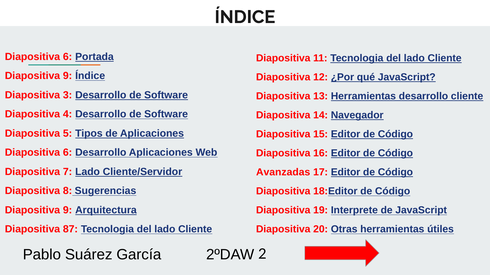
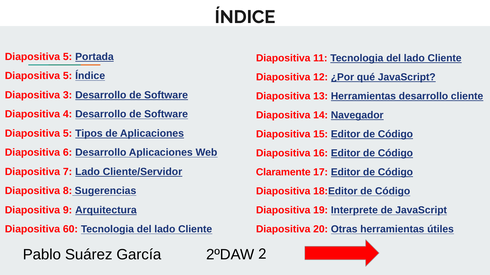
6: 6 -> 5 (68, 57)
9: 9 -> 5 (68, 76)
Avanzadas: Avanzadas -> Claramente (283, 173)
87: 87 -> 60 (70, 230)
